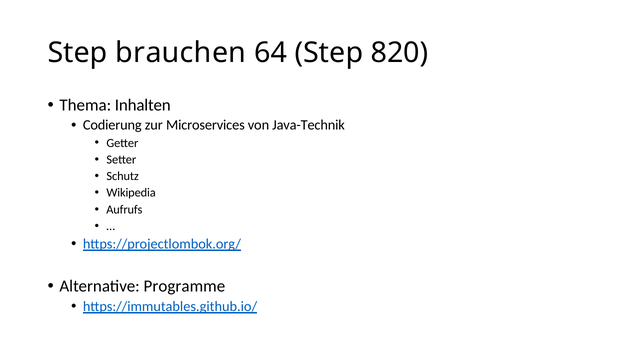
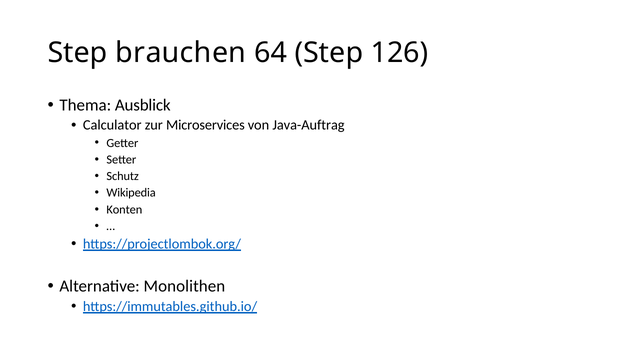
820: 820 -> 126 (400, 53)
Inhalten: Inhalten -> Ausblick (143, 105)
Codierung: Codierung -> Calculator (112, 125)
Java-Technik: Java-Technik -> Java-Auftrag (308, 125)
Aufrufs: Aufrufs -> Konten (124, 210)
Programme: Programme -> Monolithen (184, 286)
